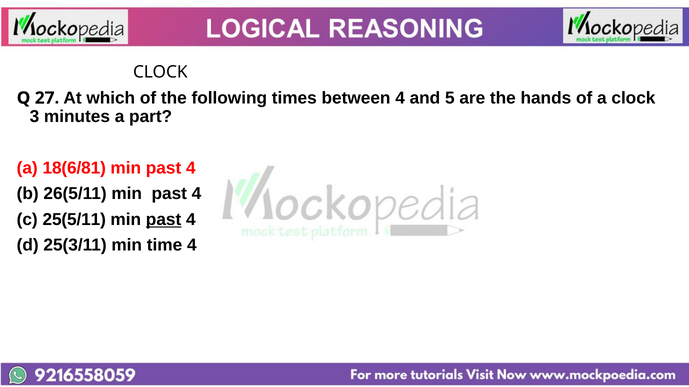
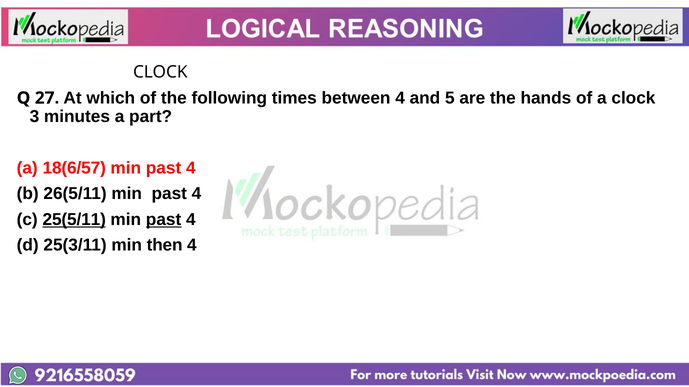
18(6/81: 18(6/81 -> 18(6/57 (74, 168)
25(5/11 underline: none -> present (74, 220)
time: time -> then (165, 246)
